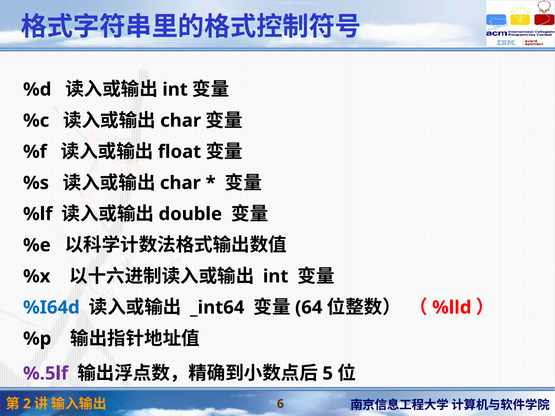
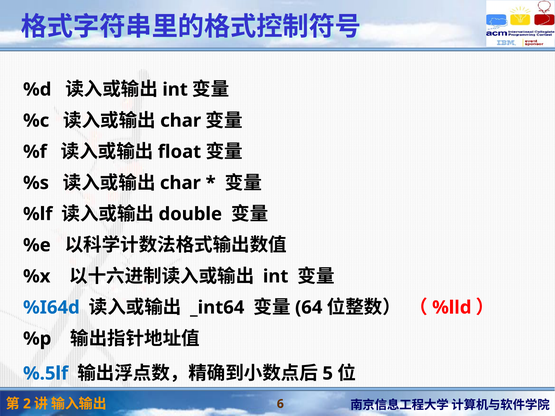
%.5lf colour: purple -> blue (46, 374)
